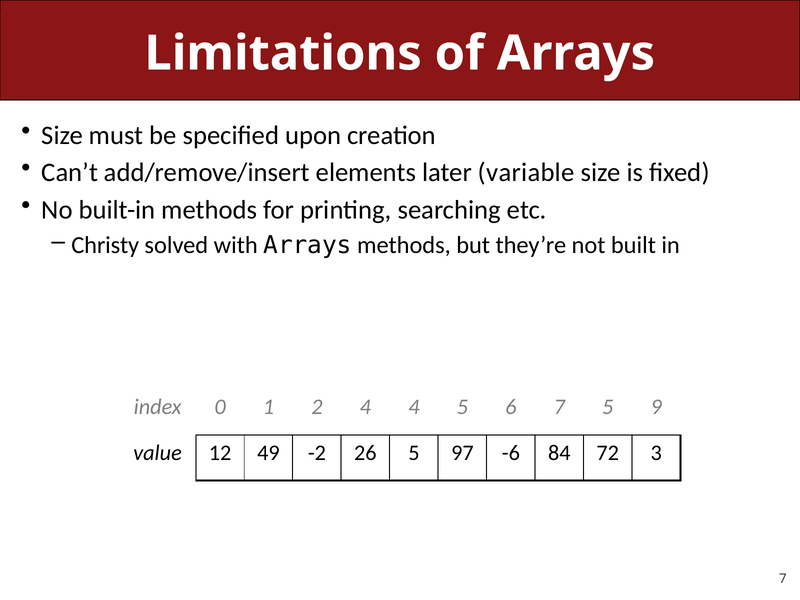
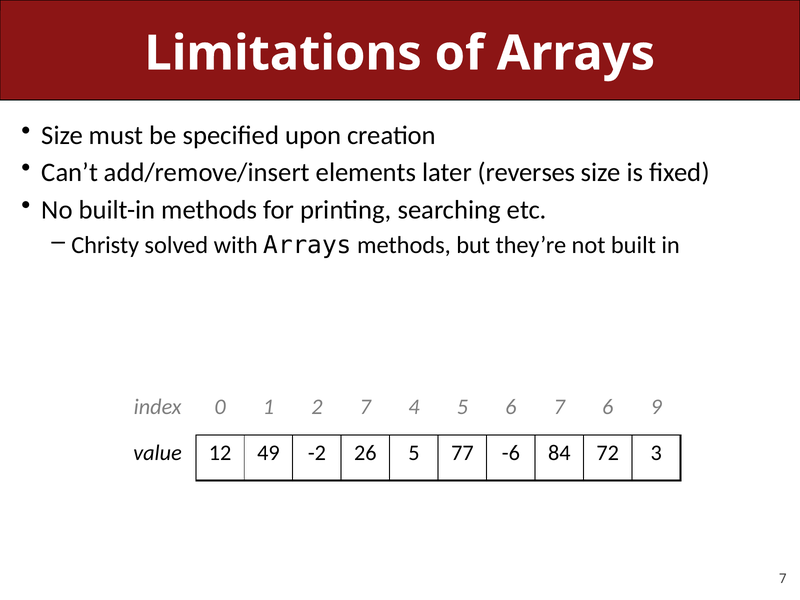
variable: variable -> reverses (526, 173)
2 4: 4 -> 7 (365, 407)
7 5: 5 -> 6 (608, 407)
97: 97 -> 77 (462, 453)
